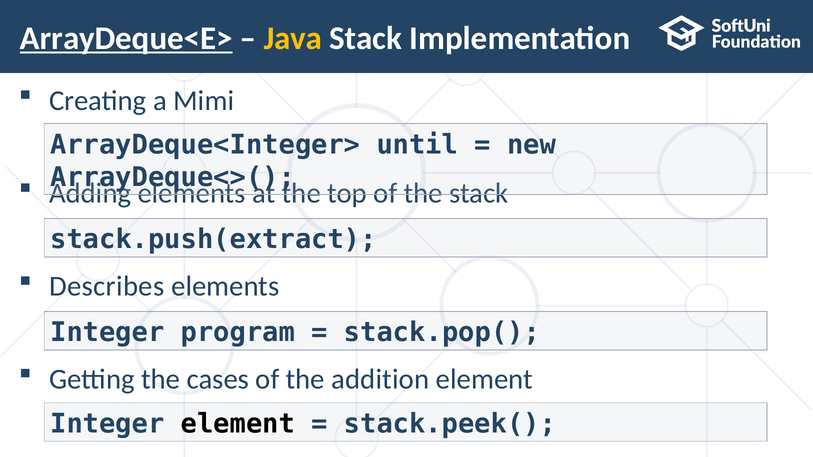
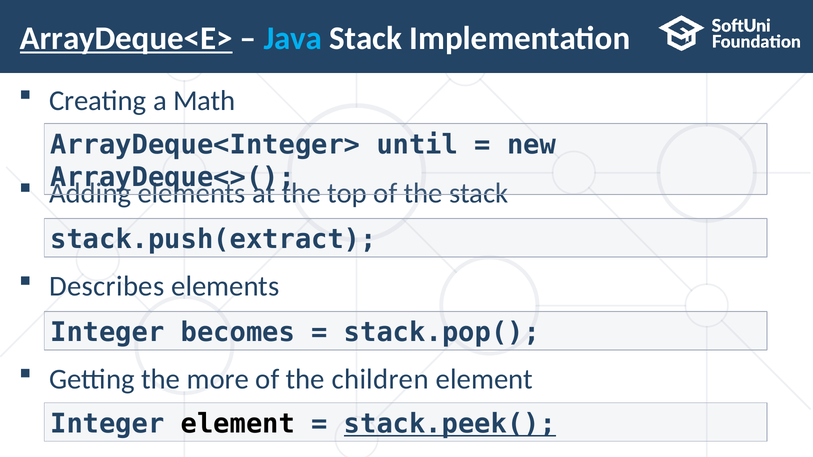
Java colour: yellow -> light blue (293, 38)
Mimi: Mimi -> Math (204, 101)
program: program -> becomes (238, 333)
cases: cases -> more (218, 379)
addition: addition -> children (380, 379)
stack.peek( underline: none -> present (450, 424)
